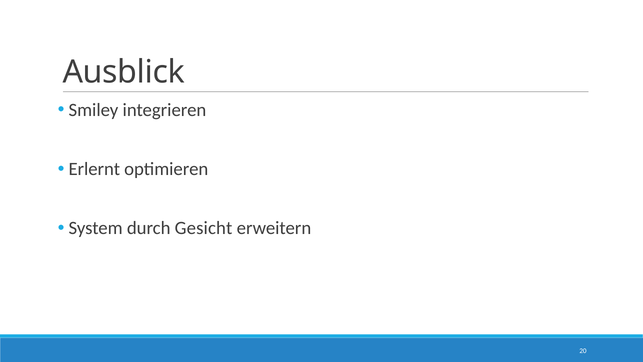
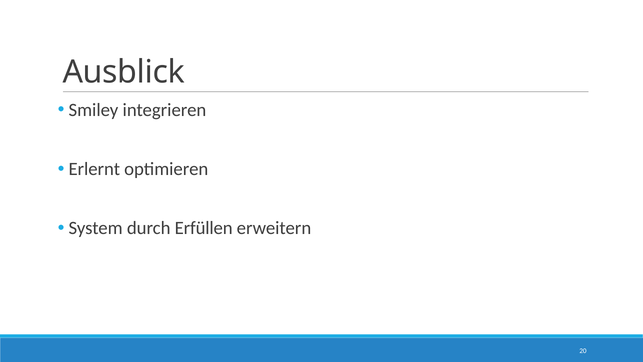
Gesicht: Gesicht -> Erfüllen (204, 228)
